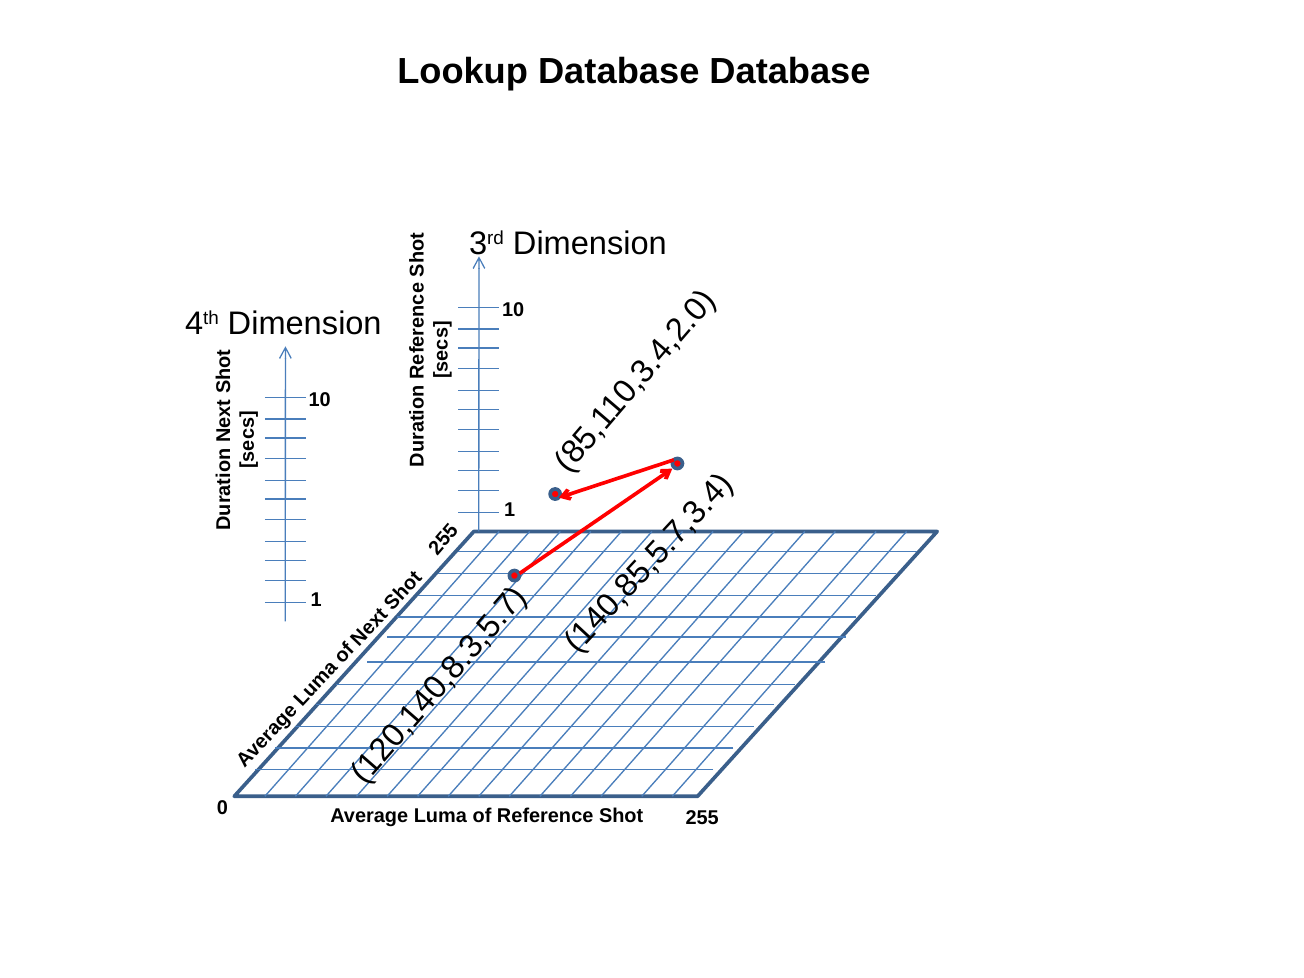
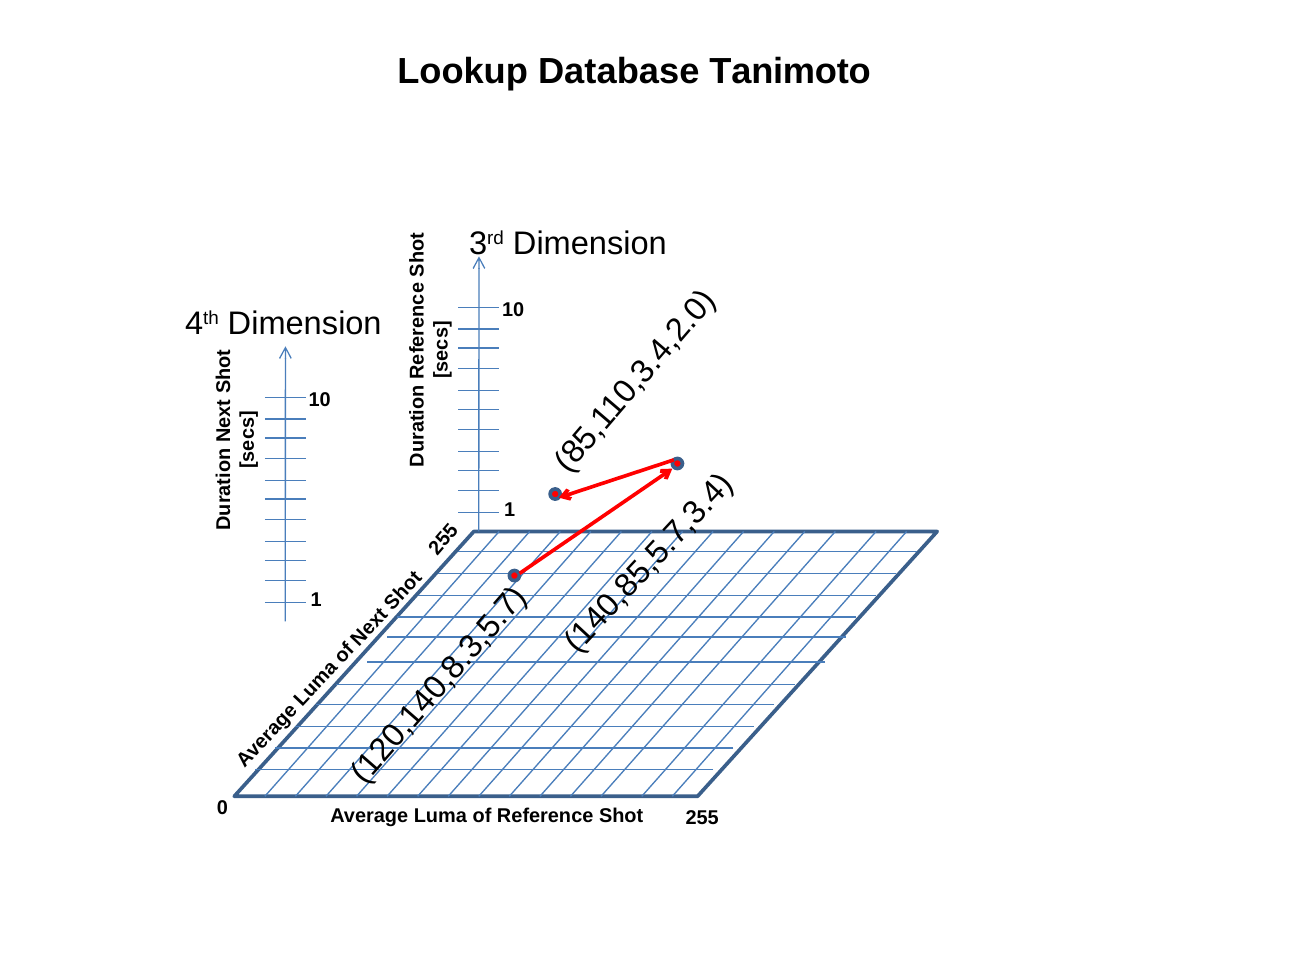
Database Database: Database -> Tanimoto (790, 71)
